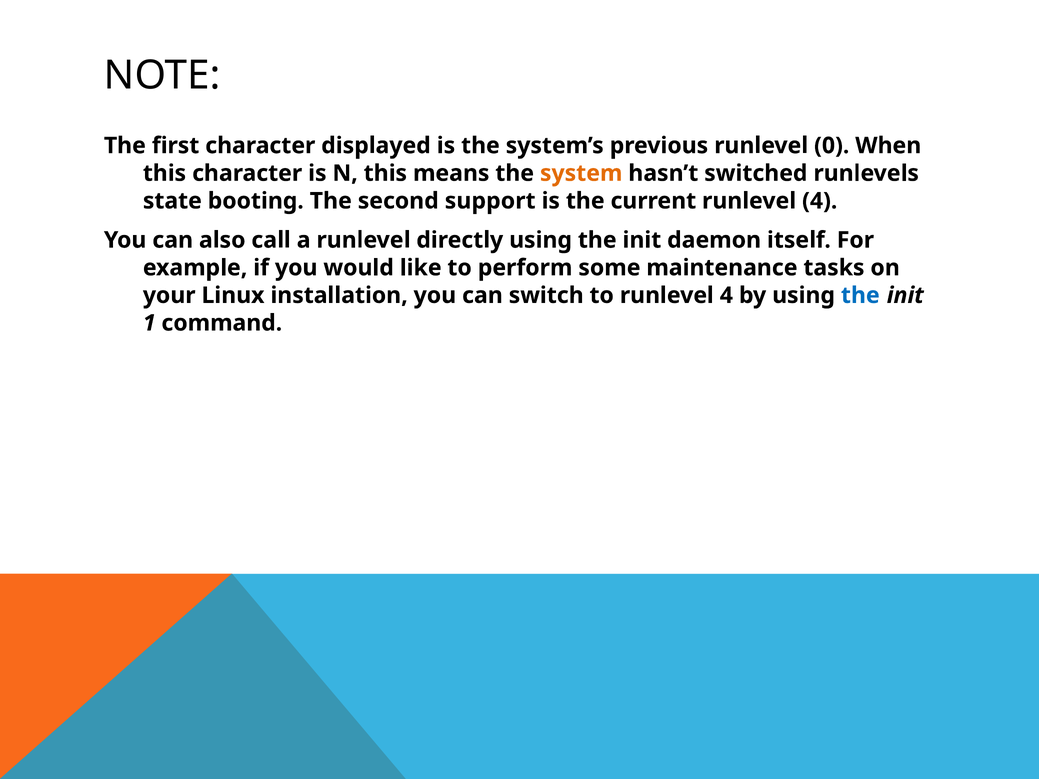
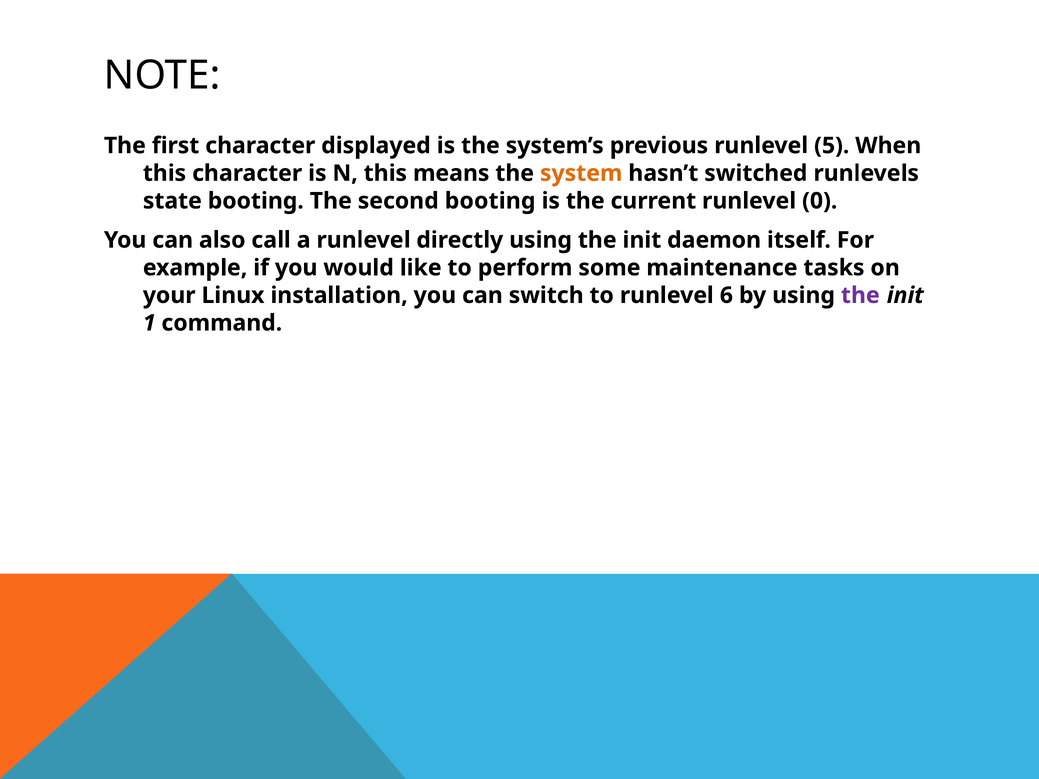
0: 0 -> 5 (832, 146)
second support: support -> booting (490, 201)
current runlevel 4: 4 -> 0 (820, 201)
to runlevel 4: 4 -> 6 (726, 295)
the colour: blue -> purple (860, 295)
